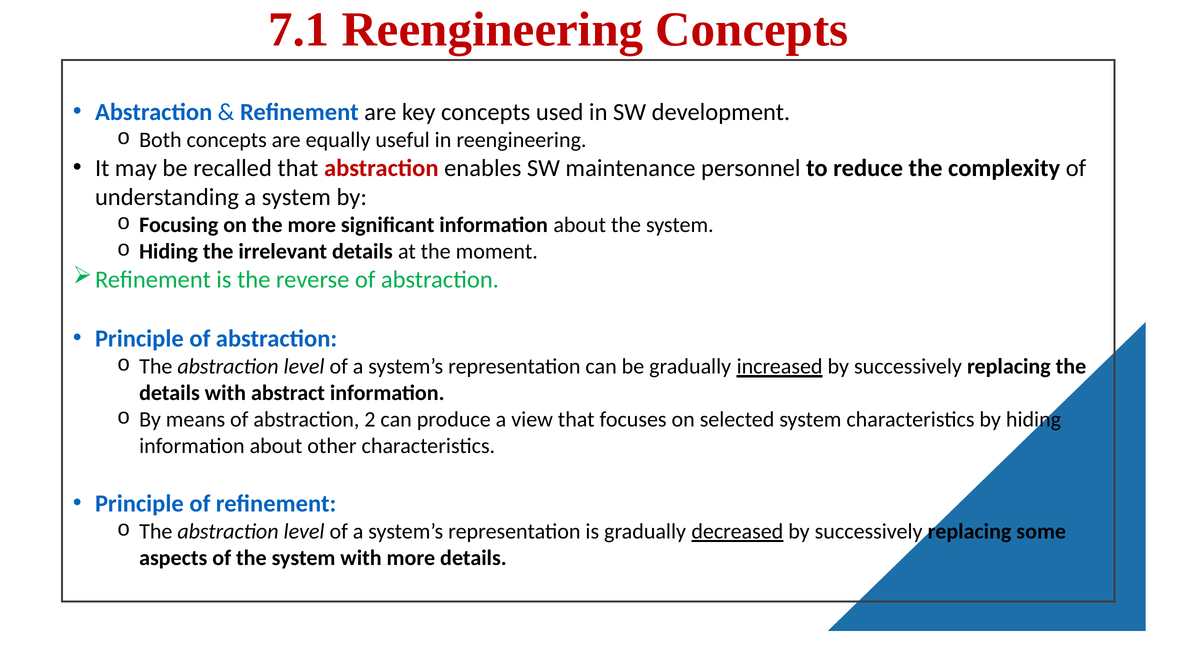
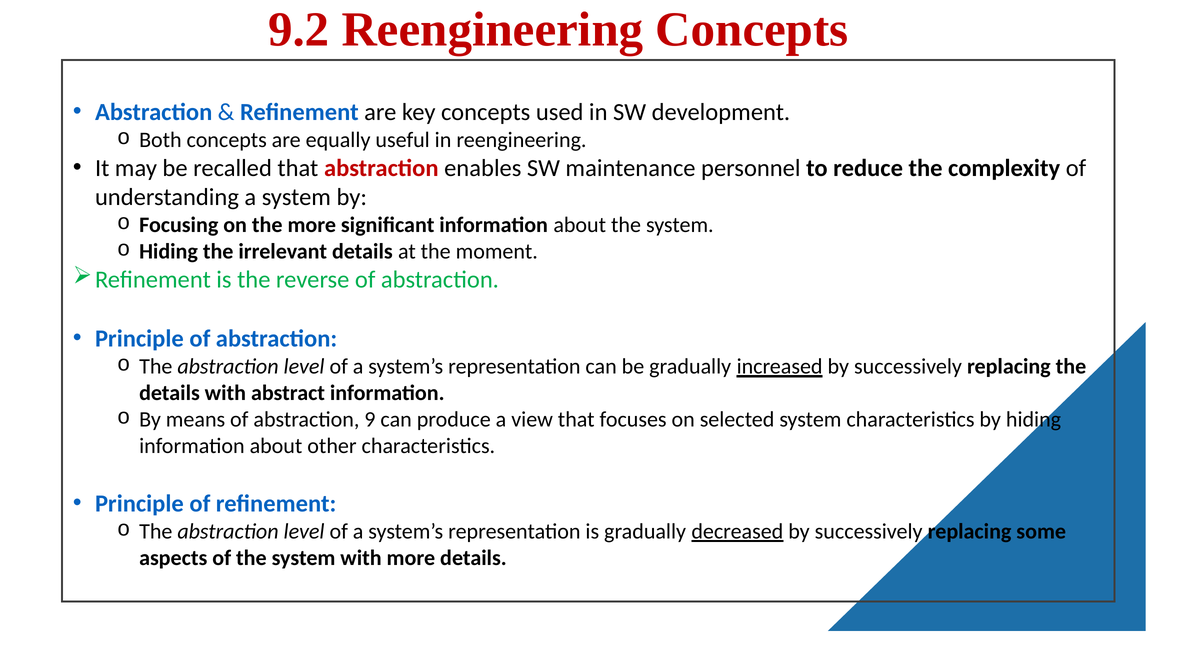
7.1: 7.1 -> 9.2 (299, 30)
2: 2 -> 9 (370, 420)
